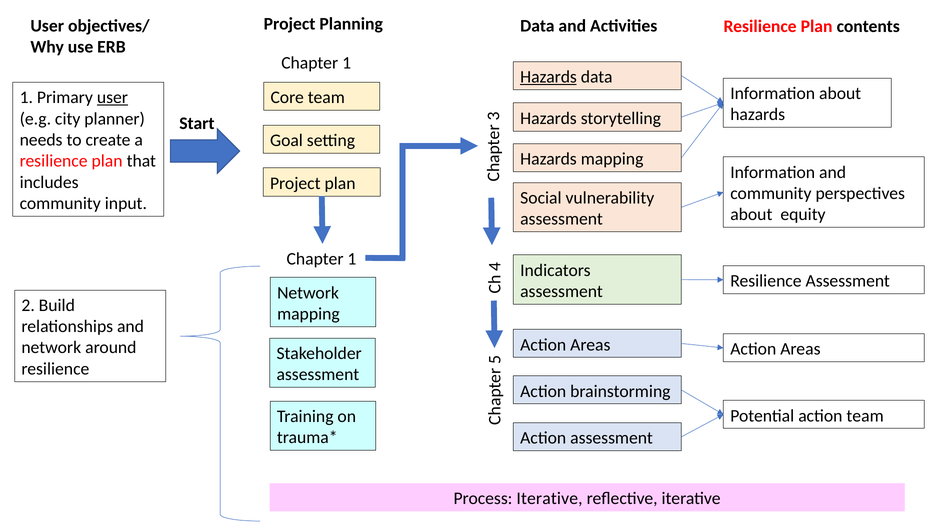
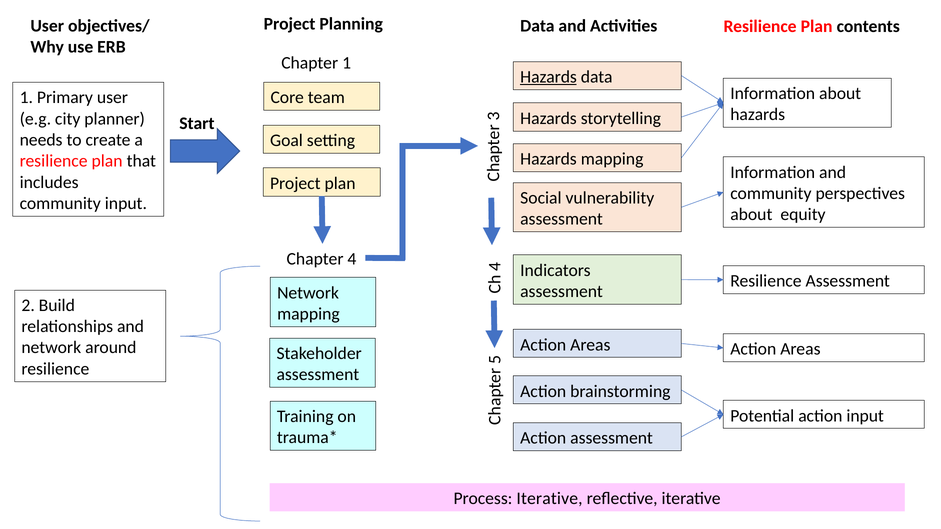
user underline: present -> none (112, 98)
1: 1 -> 4 (352, 259)
action team: team -> input (865, 416)
